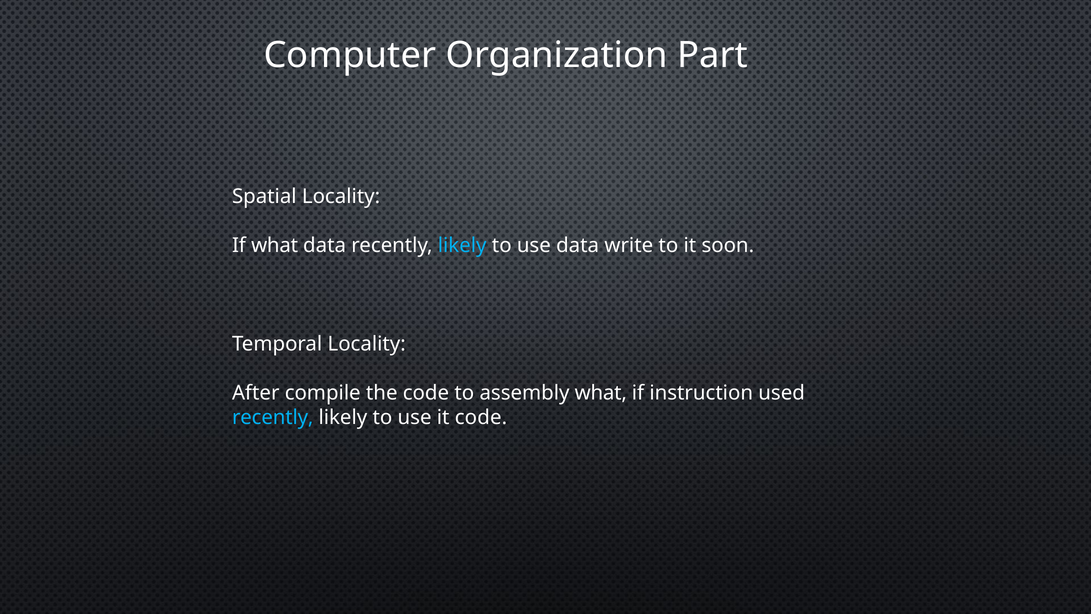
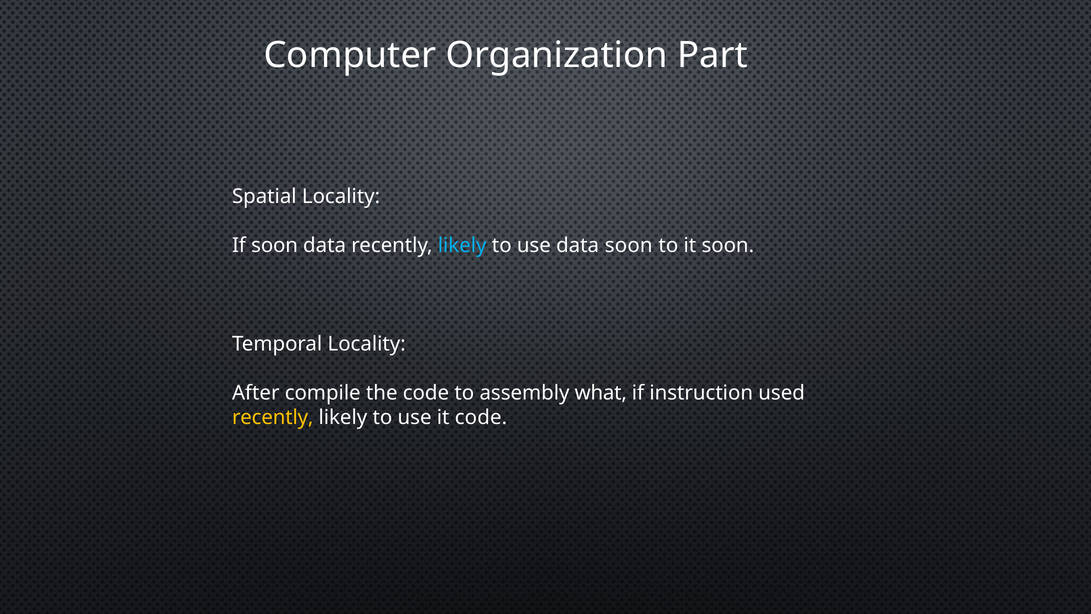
If what: what -> soon (275, 246)
data write: write -> soon (629, 246)
recently colour: light blue -> yellow (273, 417)
